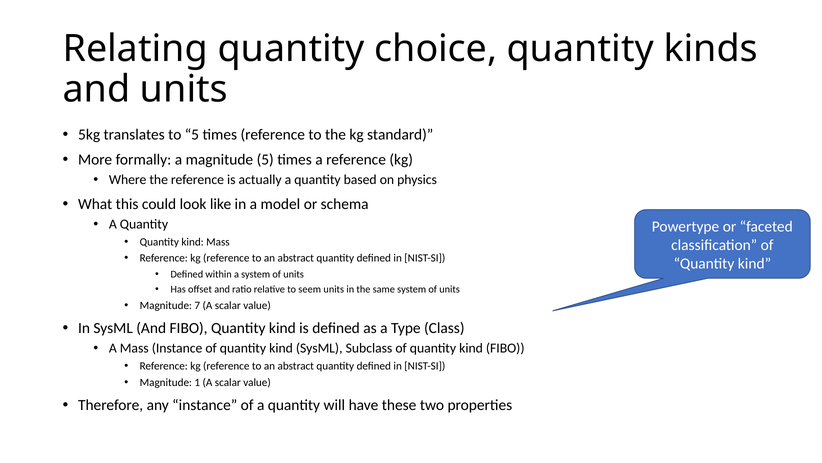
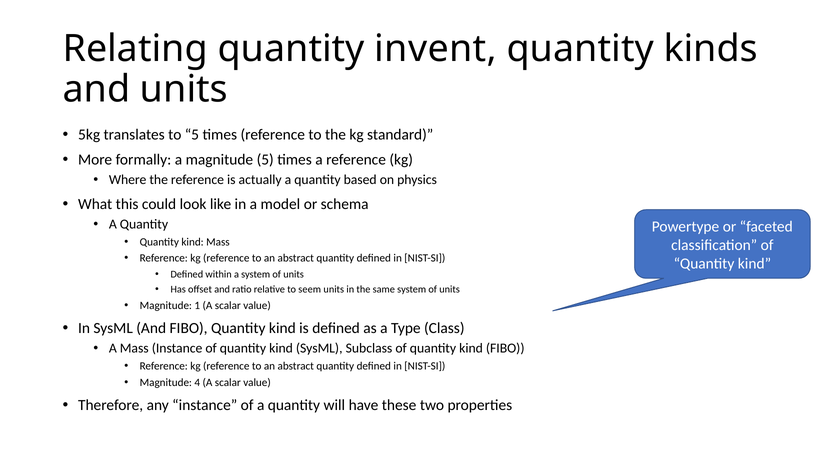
choice: choice -> invent (436, 49)
7: 7 -> 1 (197, 305)
1: 1 -> 4 (197, 382)
